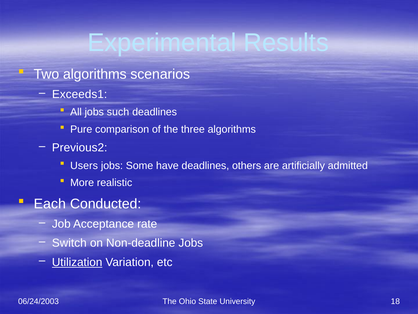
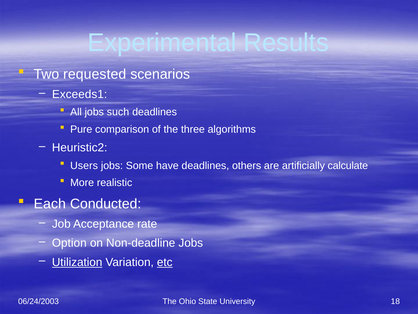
Two algorithms: algorithms -> requested (95, 74)
Previous2: Previous2 -> Heuristic2 (80, 148)
admitted: admitted -> calculate (348, 165)
Switch: Switch -> Option (69, 243)
etc underline: none -> present (165, 262)
